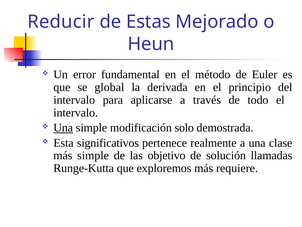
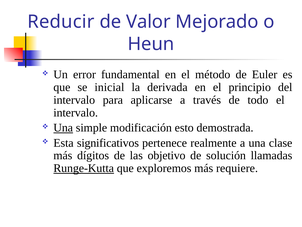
Estas: Estas -> Valor (148, 22)
global: global -> inicial (109, 87)
solo: solo -> esto (184, 128)
más simple: simple -> dígitos (93, 155)
Runge-Kutta underline: none -> present (84, 168)
